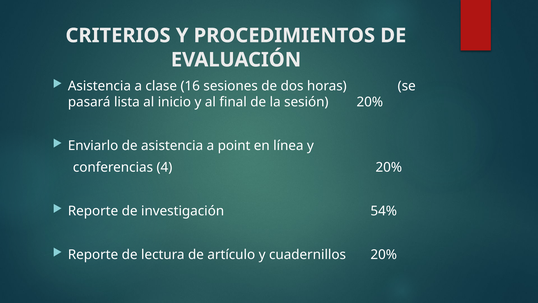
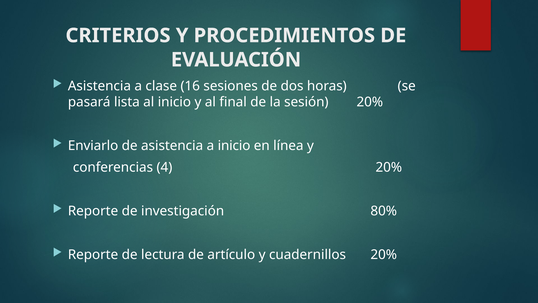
a point: point -> inicio (234, 146)
54%: 54% -> 80% (384, 211)
